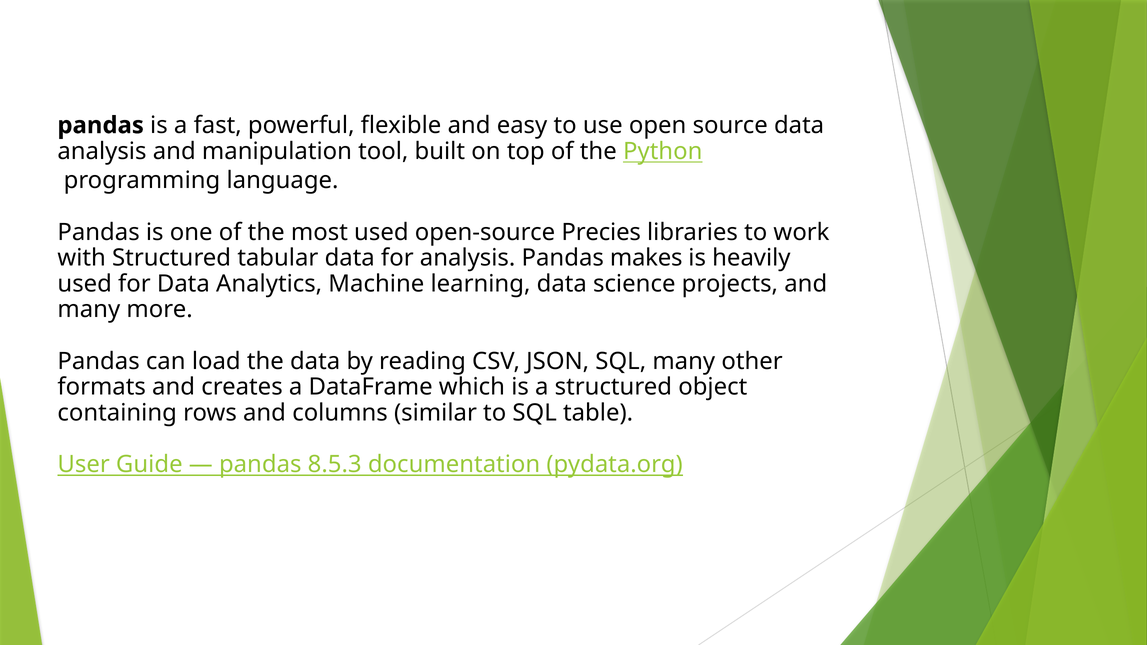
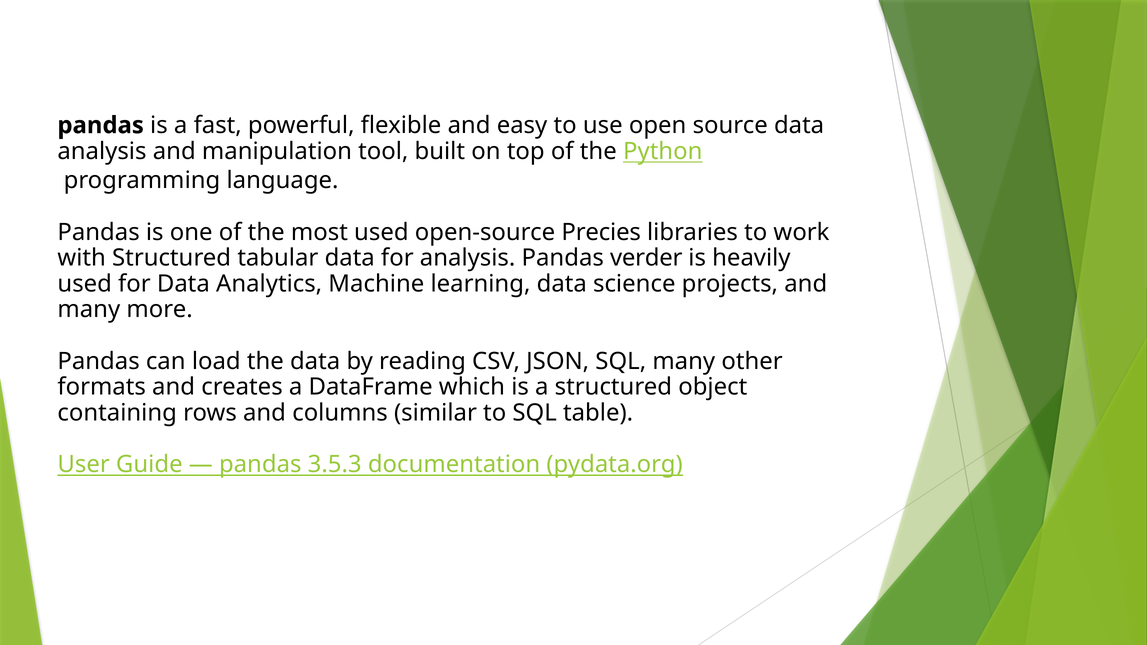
makes: makes -> verder (646, 258)
8.5.3: 8.5.3 -> 3.5.3 (335, 464)
